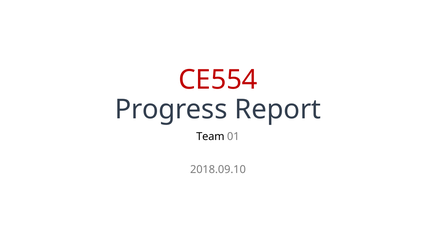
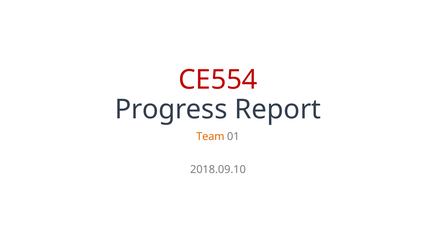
Team colour: black -> orange (210, 136)
